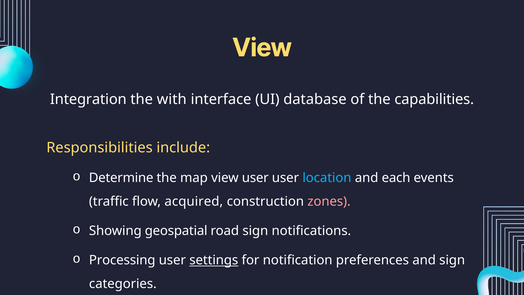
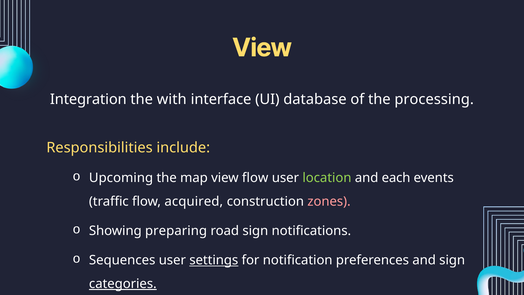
capabilities: capabilities -> processing (434, 99)
Determine: Determine -> Upcoming (121, 178)
view user: user -> flow (255, 178)
location colour: light blue -> light green (327, 178)
geospatial: geospatial -> preparing (176, 231)
Processing: Processing -> Sequences (122, 260)
categories underline: none -> present (123, 284)
